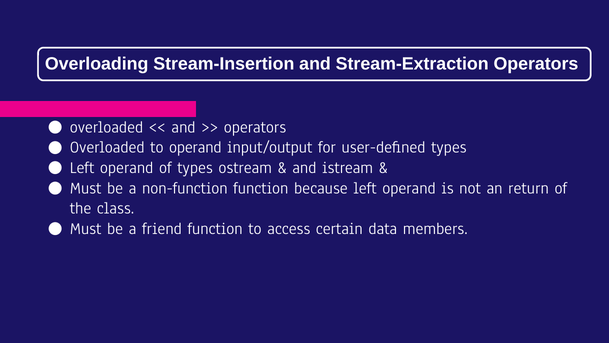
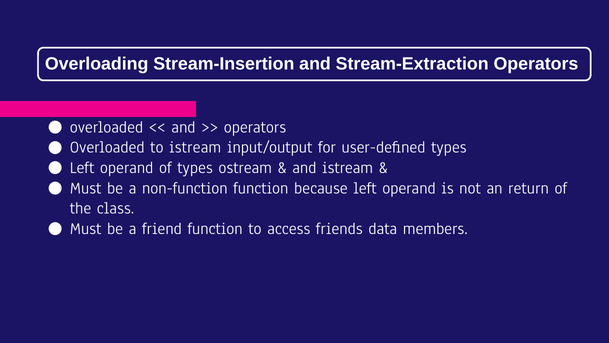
to operand: operand -> istream (195, 147)
certain: certain -> friends (339, 228)
